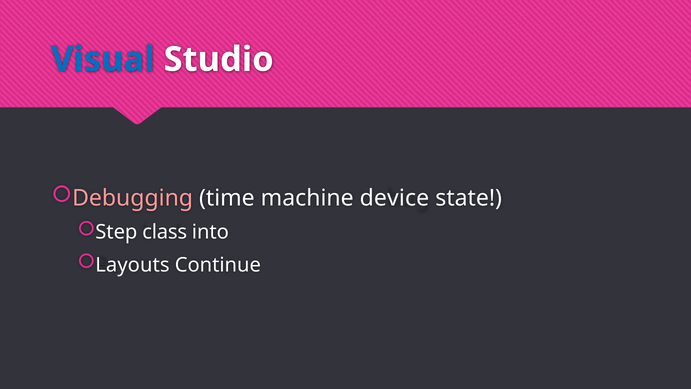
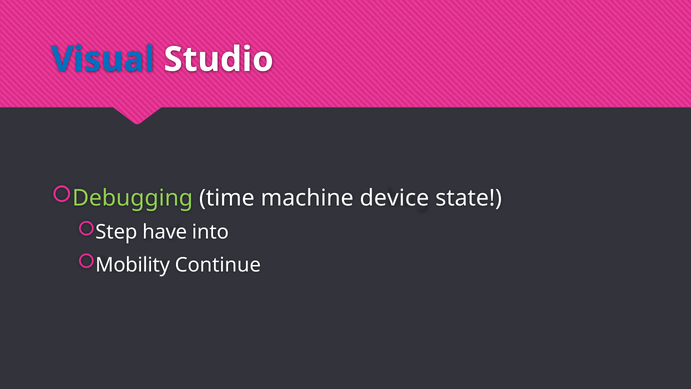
Debugging colour: pink -> light green (133, 198)
class: class -> have (165, 232)
Layouts: Layouts -> Mobility (133, 265)
